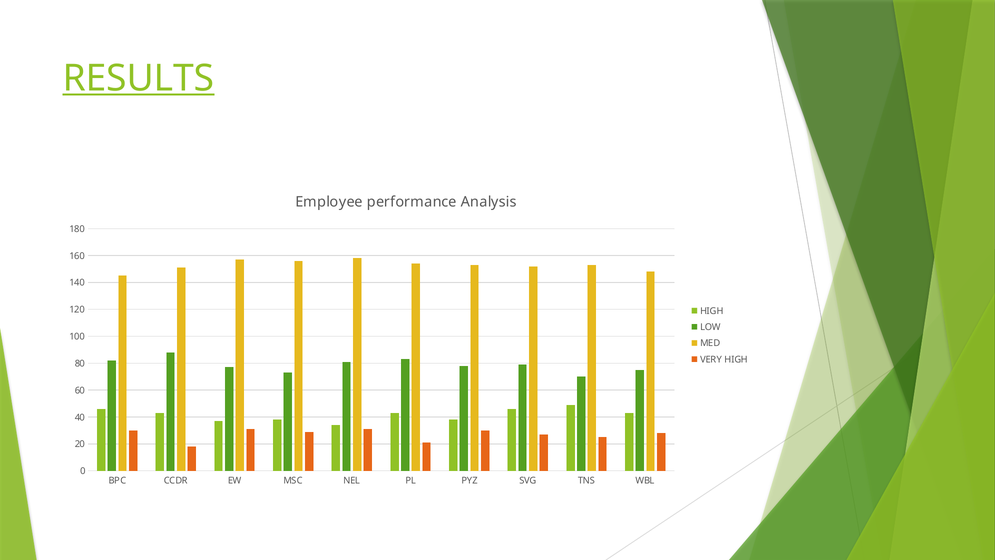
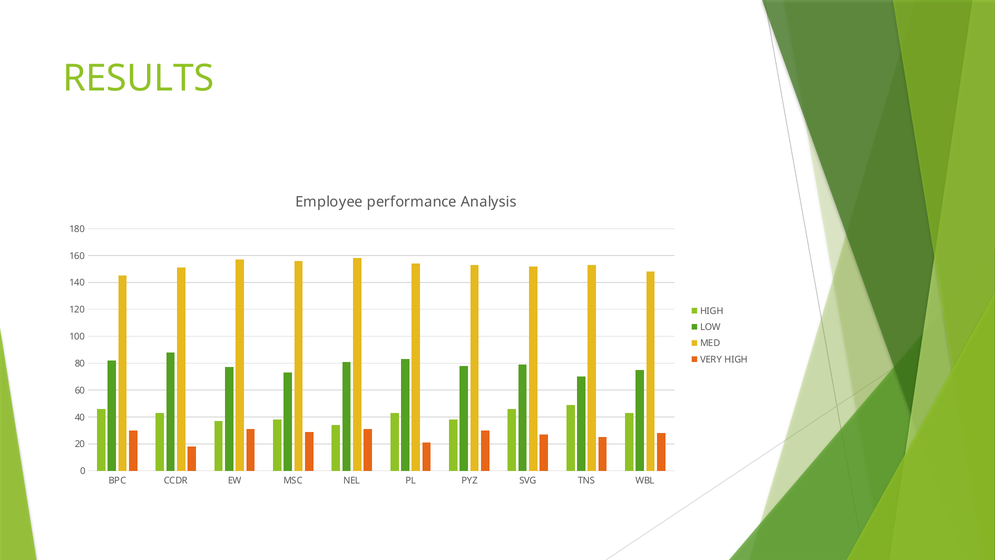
RESULTS underline: present -> none (139, 78)
